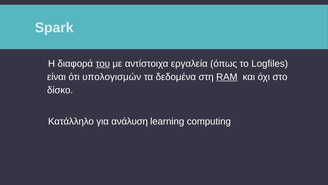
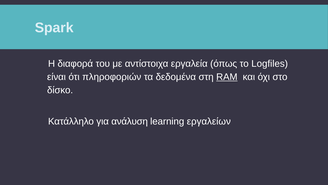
του underline: present -> none (103, 63)
υπολογισμών: υπολογισμών -> πληροφοριών (112, 77)
computing: computing -> εργαλείων (209, 121)
